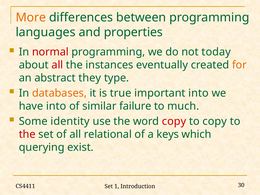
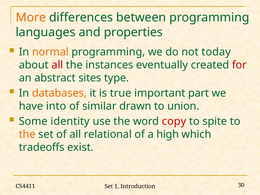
normal colour: red -> orange (50, 52)
for colour: orange -> red (239, 65)
they: they -> sites (90, 78)
important into: into -> part (199, 93)
failure: failure -> drawn (135, 106)
much: much -> union (183, 106)
to copy: copy -> spite (215, 121)
the colour: red -> orange (27, 134)
keys: keys -> high (168, 134)
querying: querying -> tradeoffs (42, 147)
